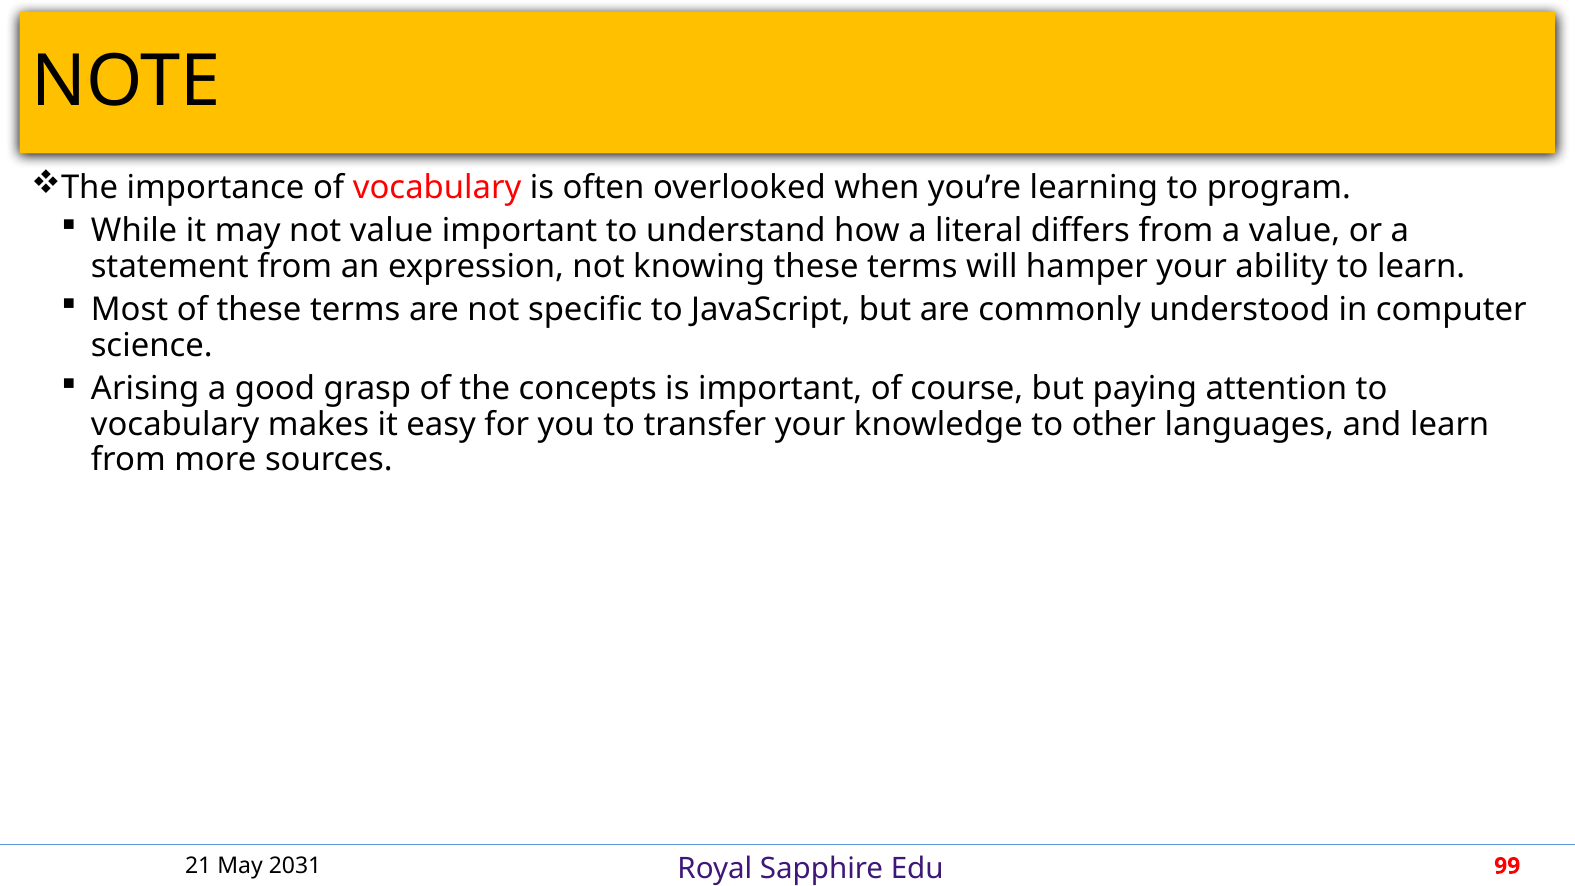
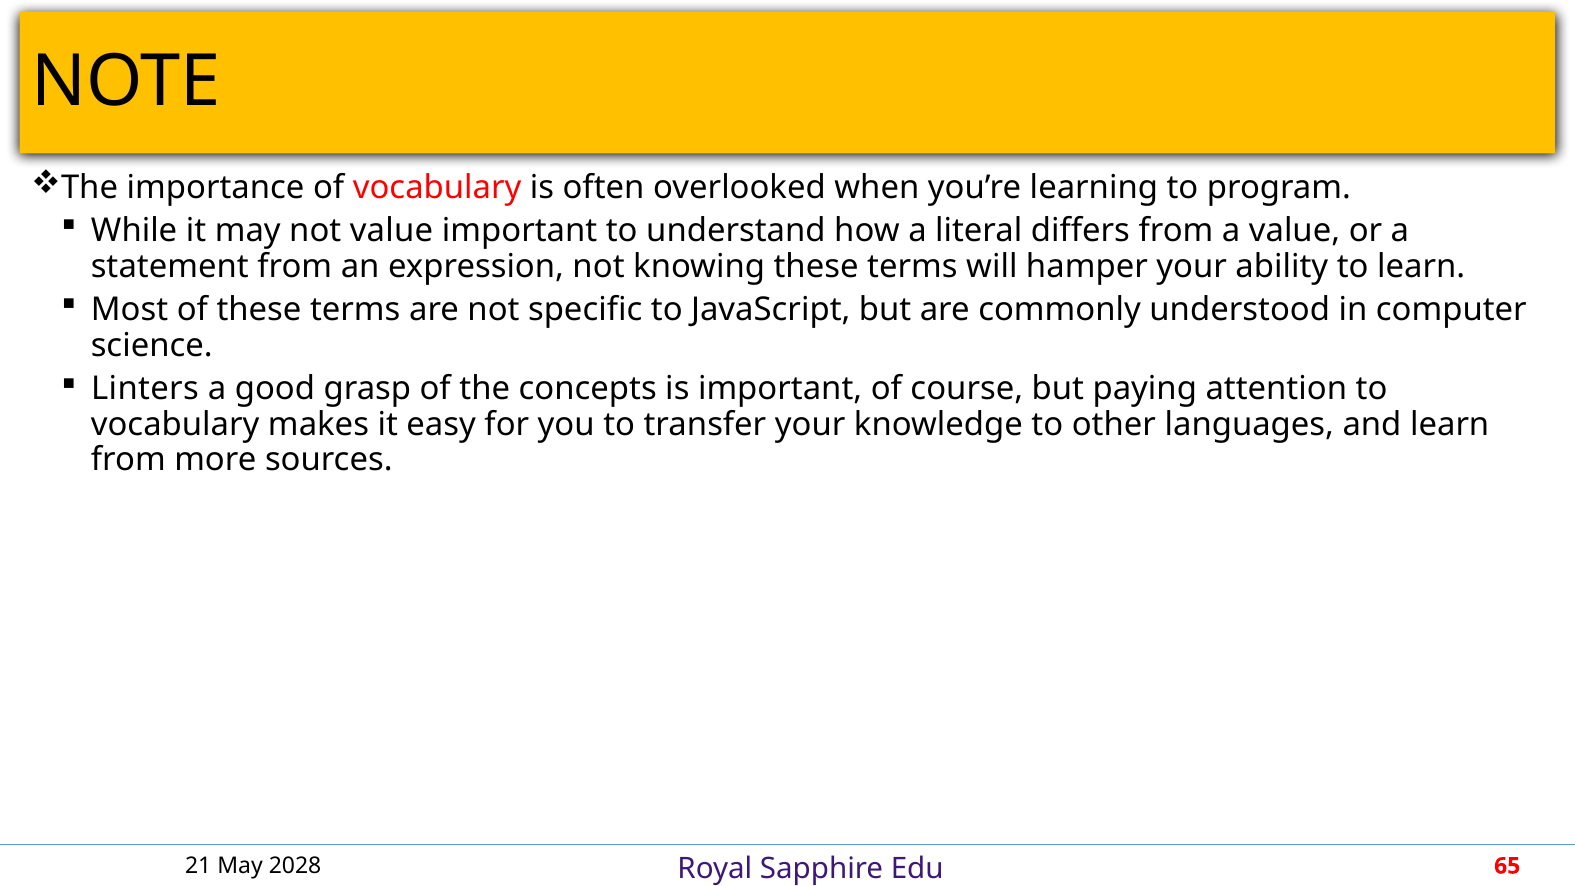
Arising: Arising -> Linters (145, 389)
2031: 2031 -> 2028 (295, 866)
99: 99 -> 65 (1507, 866)
